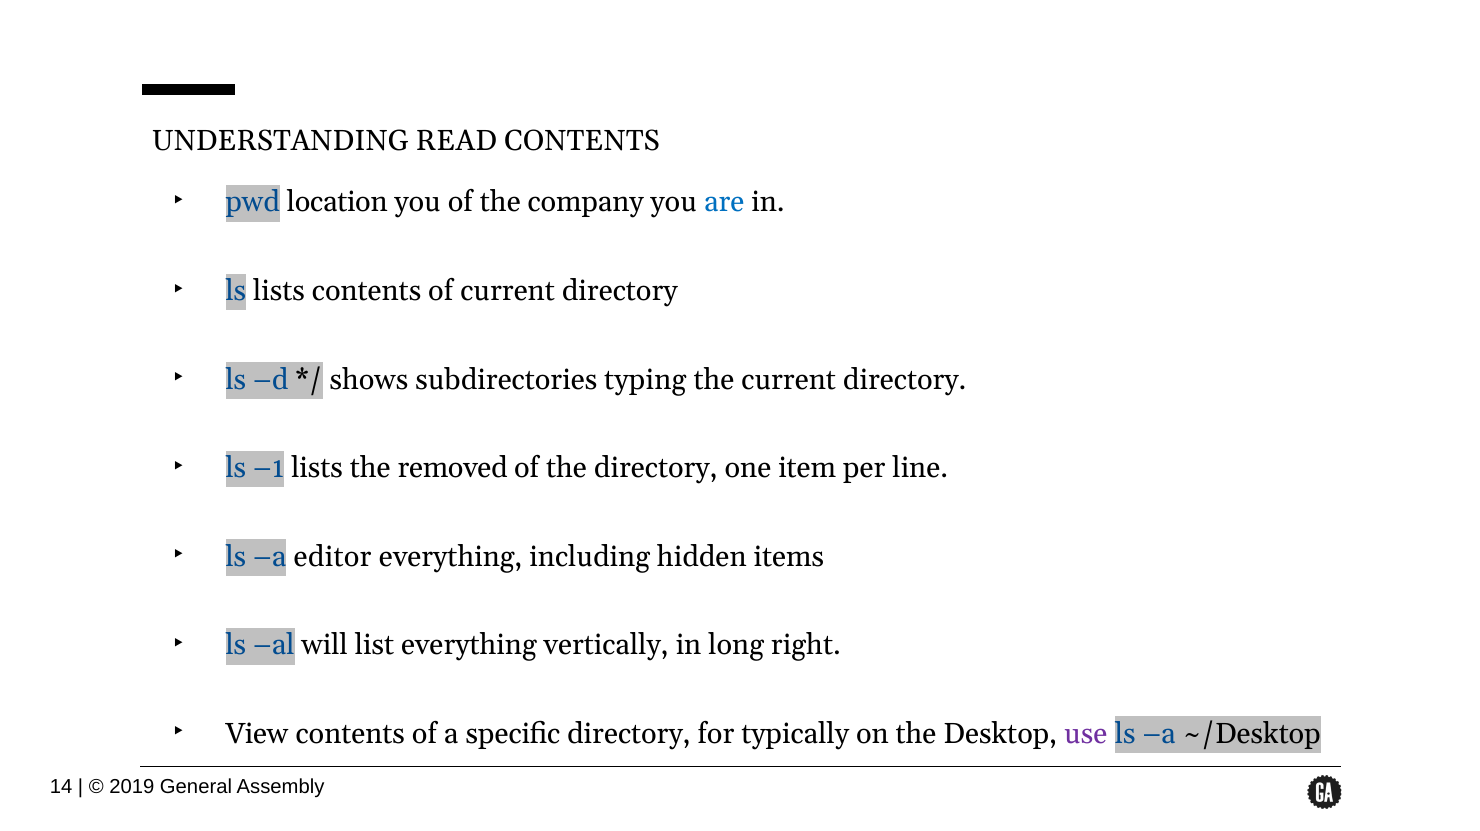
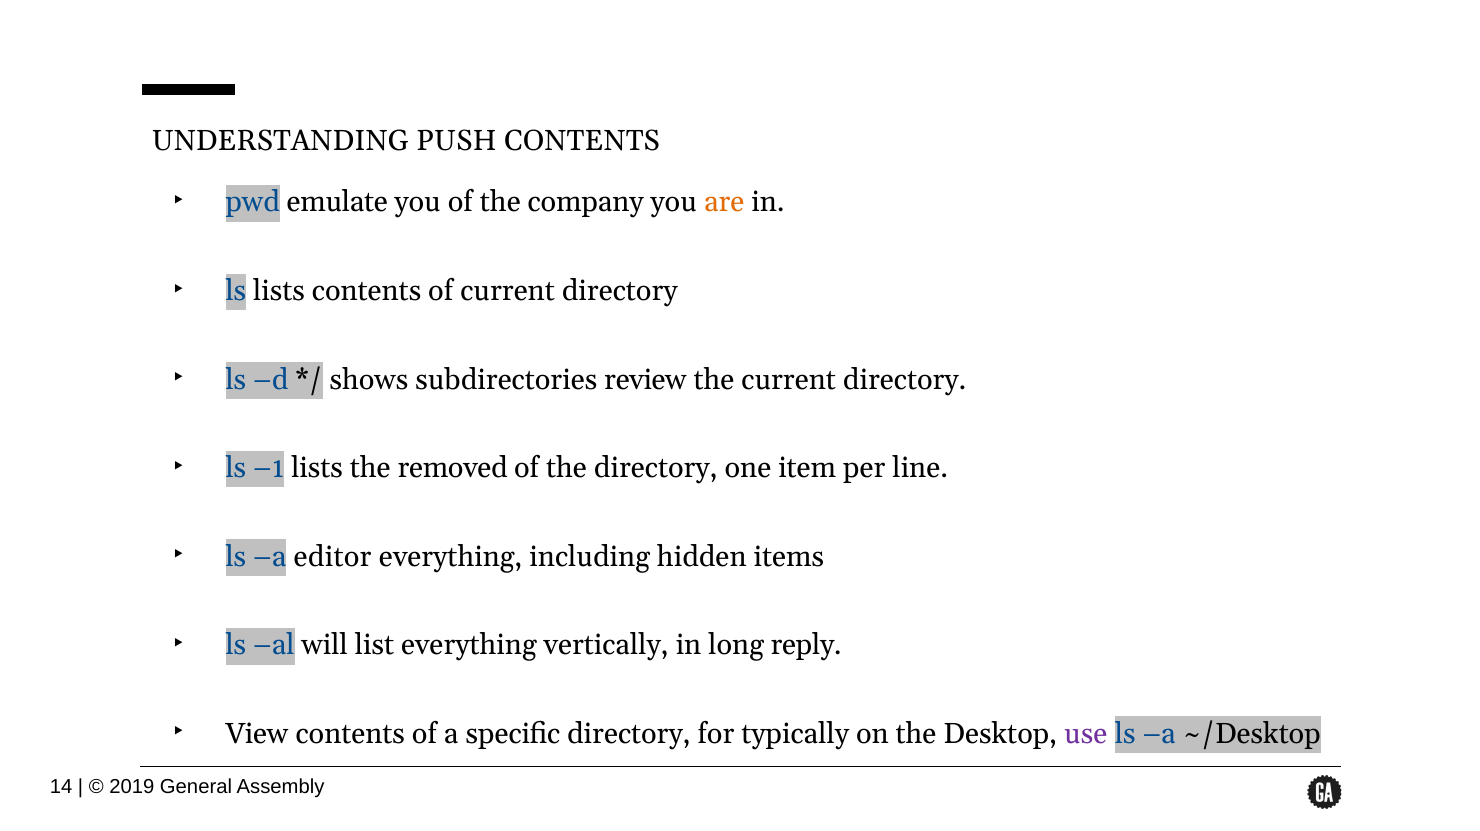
READ: READ -> PUSH (456, 141)
location: location -> emulate (337, 202)
are colour: blue -> orange (724, 202)
typing: typing -> review (645, 380)
right: right -> reply (806, 645)
